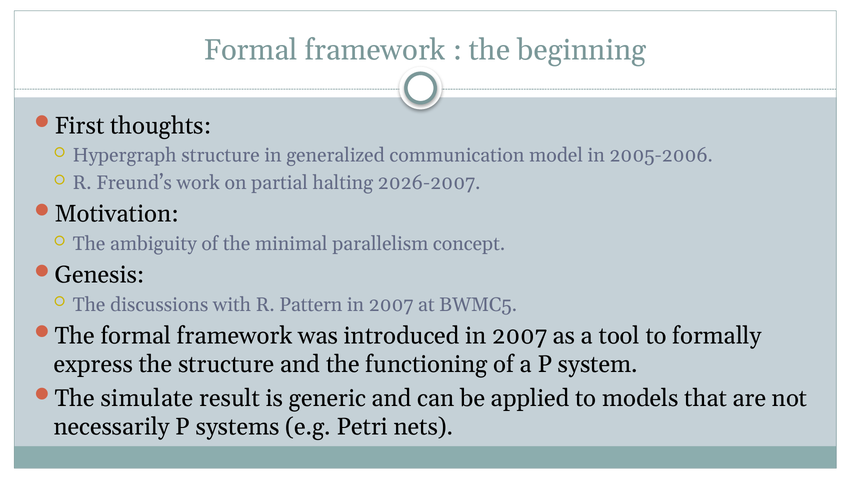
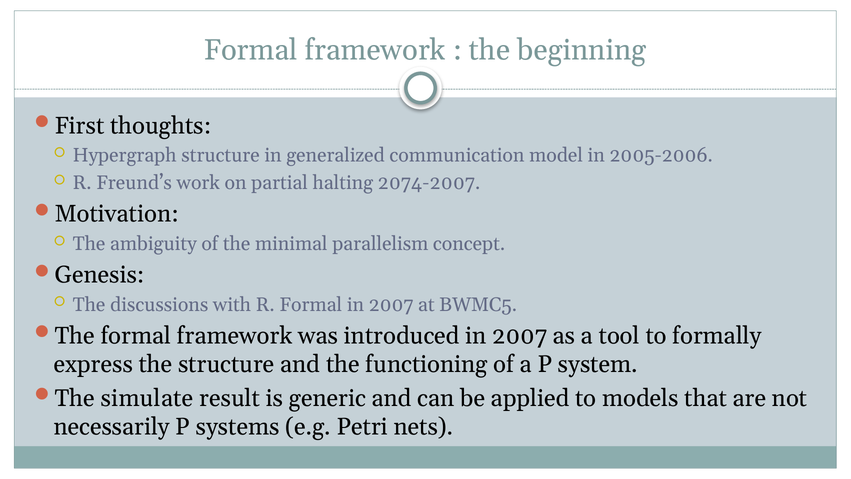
2026-2007: 2026-2007 -> 2074-2007 (429, 183)
R Pattern: Pattern -> Formal (311, 304)
